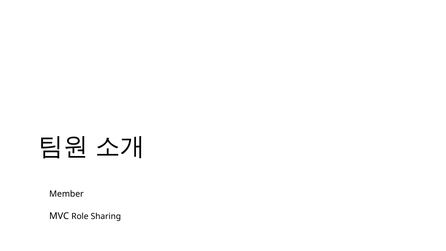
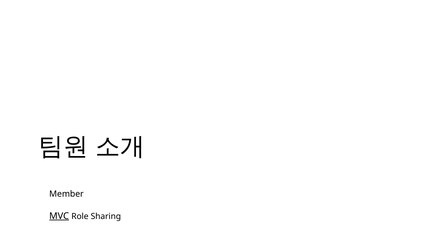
MVC underline: none -> present (59, 216)
